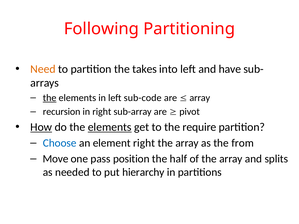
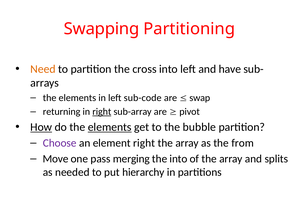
Following: Following -> Swapping (102, 29)
takes: takes -> cross (145, 69)
the underline: present -> none (50, 98)
array: array -> swap (200, 98)
recursion: recursion -> returning (62, 112)
right underline: none -> present (102, 112)
require: require -> bubble (199, 127)
Choose colour: blue -> purple (60, 143)
position: position -> merging (131, 159)
the half: half -> into (178, 159)
